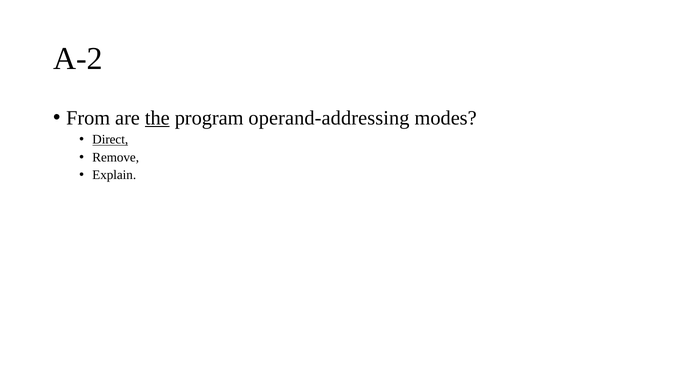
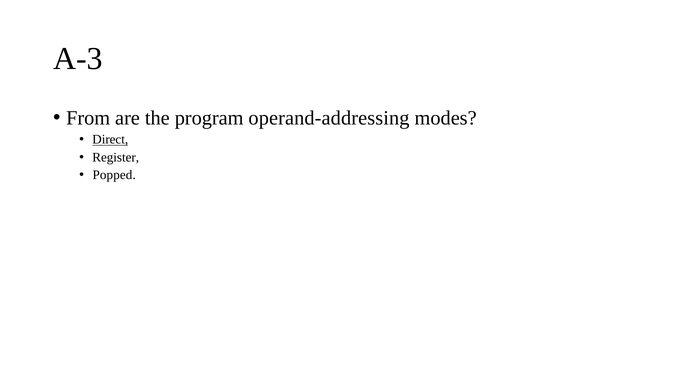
A-2: A-2 -> A-3 (78, 59)
the underline: present -> none (157, 118)
Remove: Remove -> Register (116, 157)
Explain: Explain -> Popped (114, 175)
